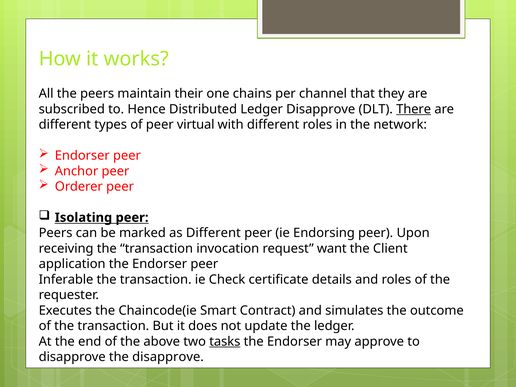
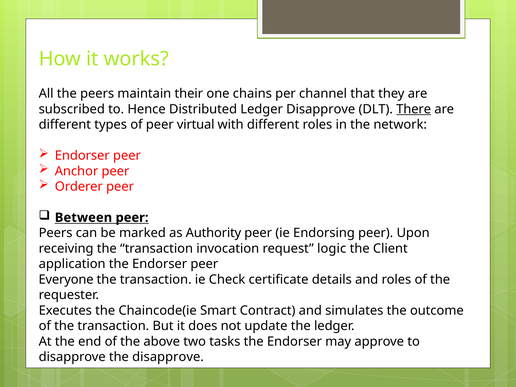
Isolating: Isolating -> Between (83, 218)
as Different: Different -> Authority (213, 233)
want: want -> logic (332, 249)
Inferable: Inferable -> Everyone (66, 280)
tasks underline: present -> none (225, 341)
